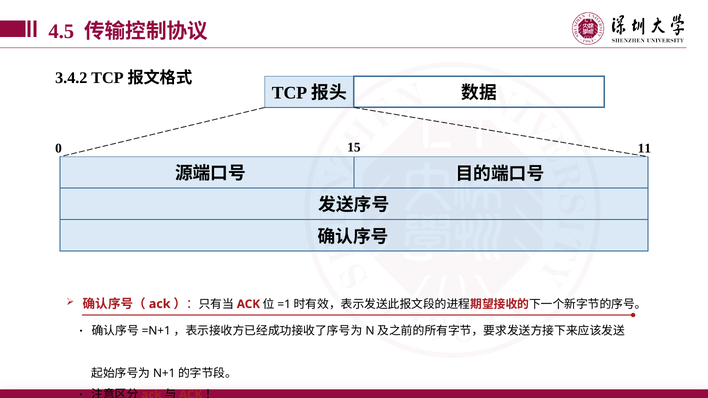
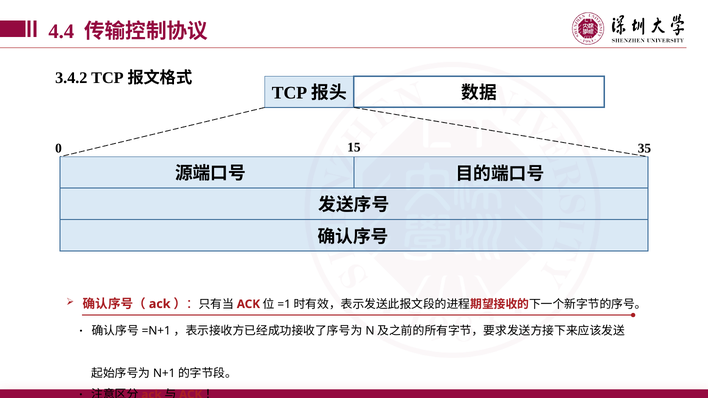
4.5: 4.5 -> 4.4 (61, 31)
11: 11 -> 35 (644, 148)
